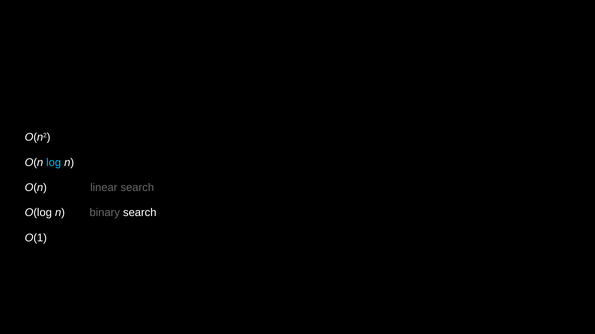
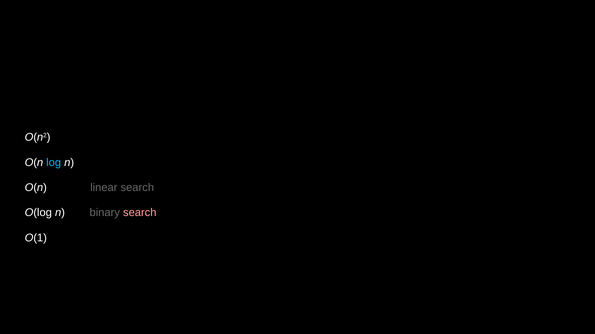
search colour: white -> pink (140, 213)
